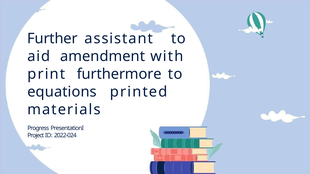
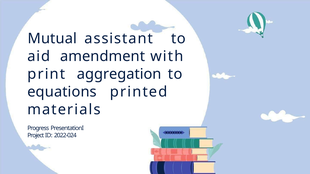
Further: Further -> Mutual (52, 39)
furthermore: furthermore -> aggregation (119, 74)
